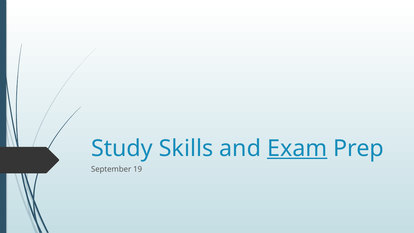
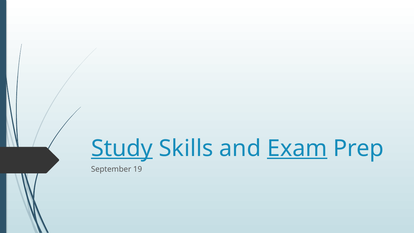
Study underline: none -> present (122, 148)
